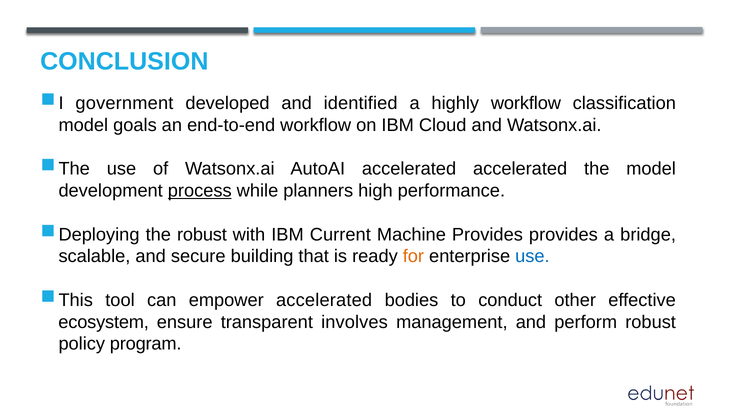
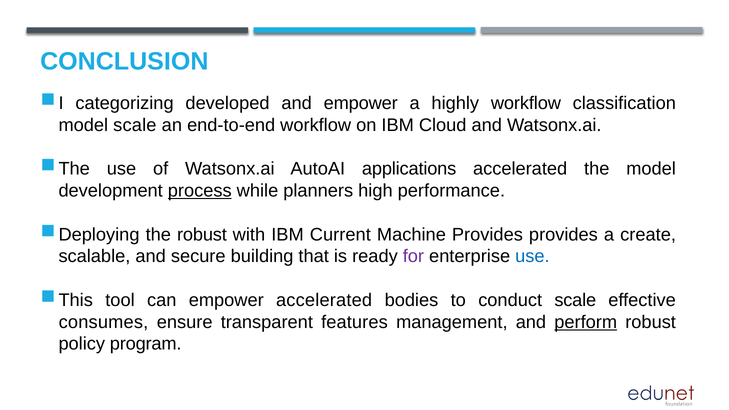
government: government -> categorizing (125, 103)
and identified: identified -> empower (361, 103)
model goals: goals -> scale (135, 125)
AutoAI accelerated: accelerated -> applications (409, 169)
bridge: bridge -> create (648, 235)
for colour: orange -> purple (413, 256)
conduct other: other -> scale (575, 300)
ecosystem: ecosystem -> consumes (103, 322)
involves: involves -> features (354, 322)
perform underline: none -> present (586, 322)
